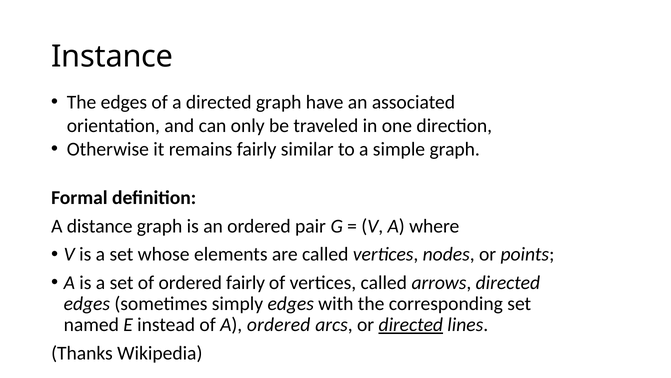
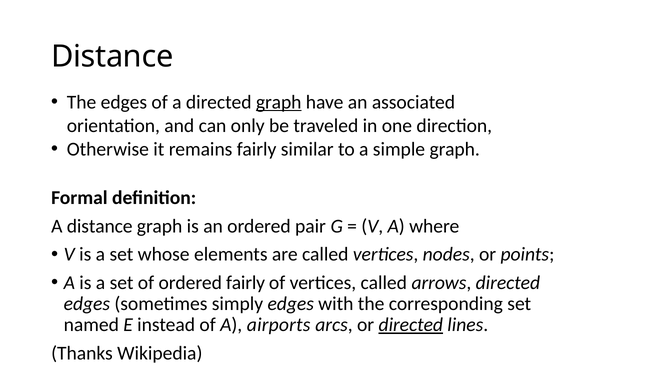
Instance: Instance -> Distance (112, 56)
graph underline: none -> present (279, 102)
A ordered: ordered -> airports (279, 324)
